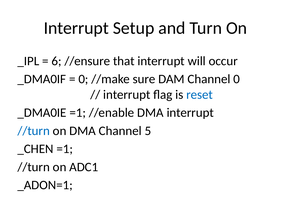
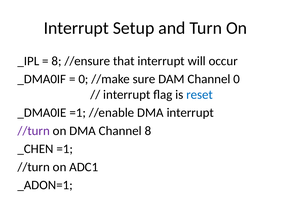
6: 6 -> 8 (57, 61)
//turn colour: blue -> purple (34, 131)
Channel 5: 5 -> 8 (148, 131)
